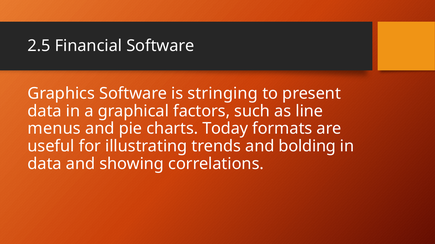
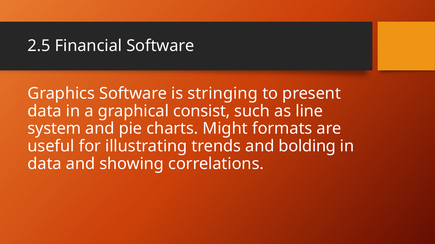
factors: factors -> consist (202, 111)
menus: menus -> system (54, 129)
Today: Today -> Might (225, 129)
